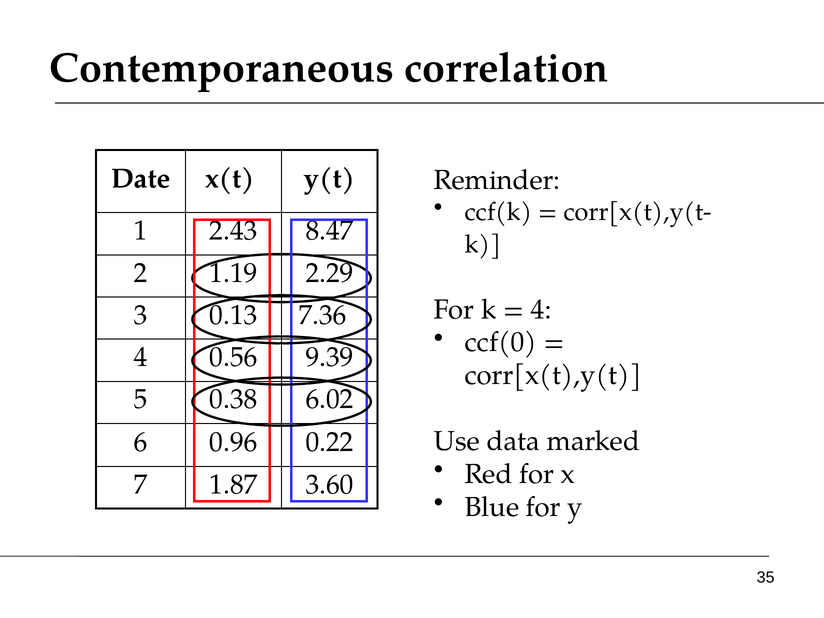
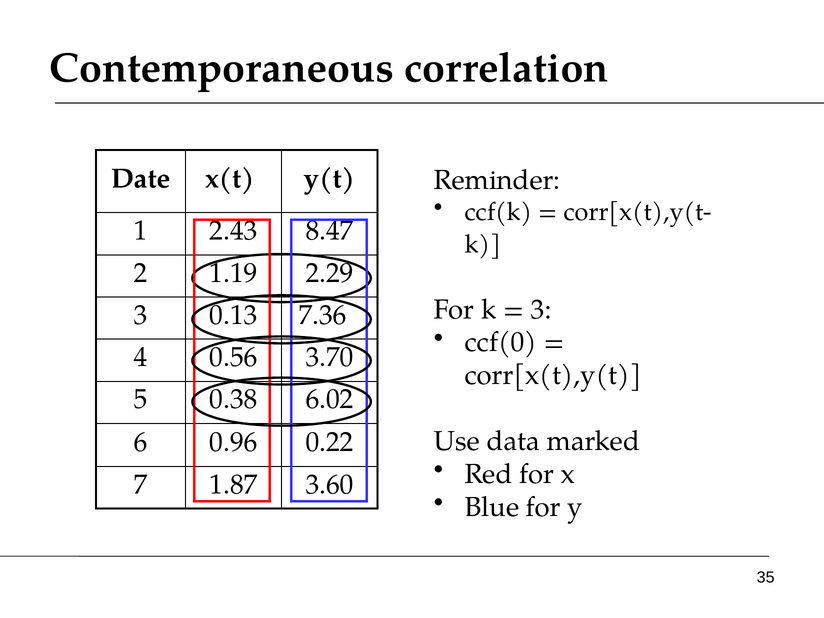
4: 4 -> 3 (541, 309)
9.39: 9.39 -> 3.70 (330, 357)
